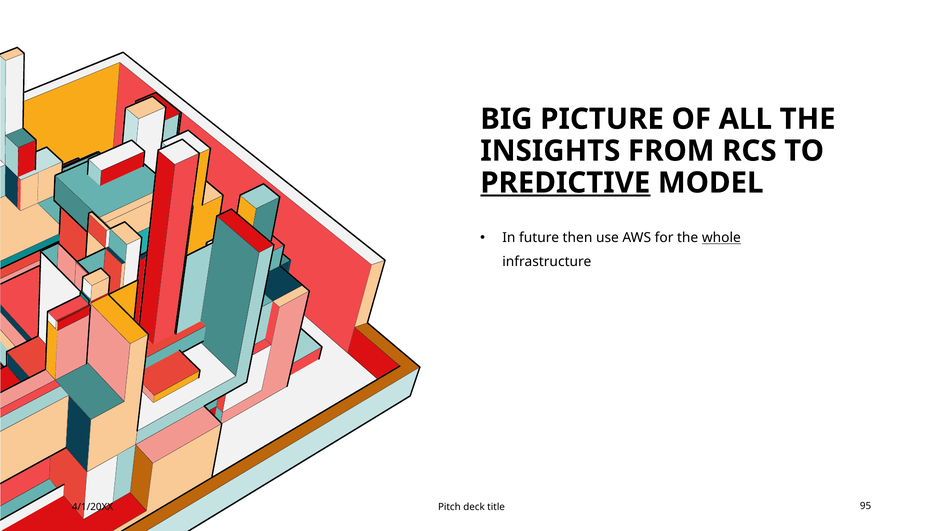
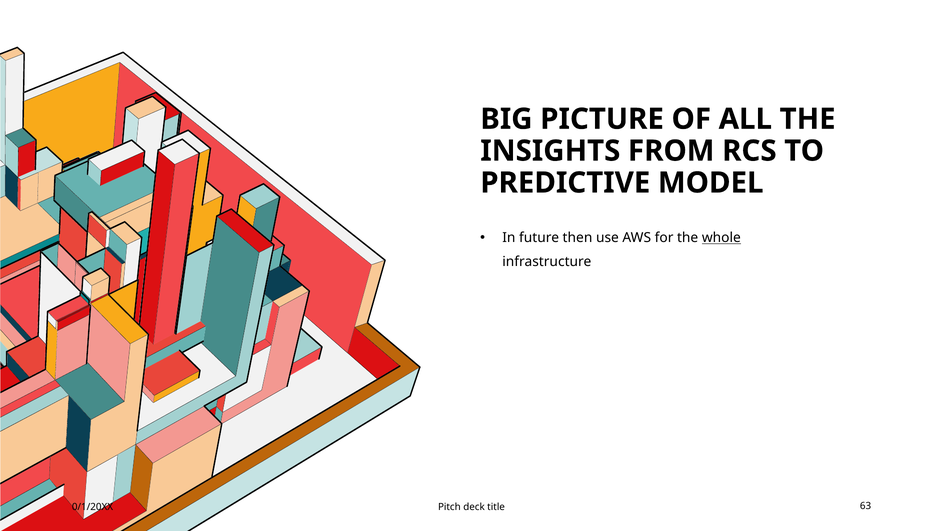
PREDICTIVE underline: present -> none (565, 183)
4/1/20XX: 4/1/20XX -> 0/1/20XX (92, 506)
95: 95 -> 63 (866, 506)
